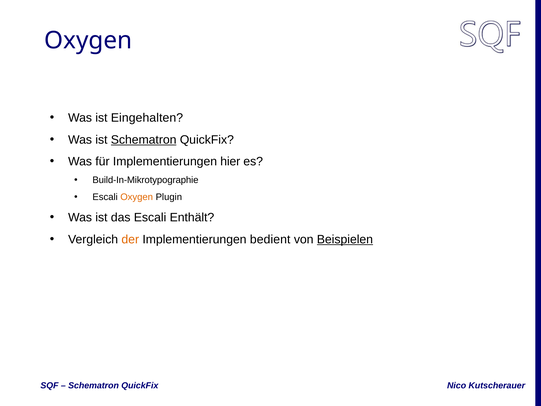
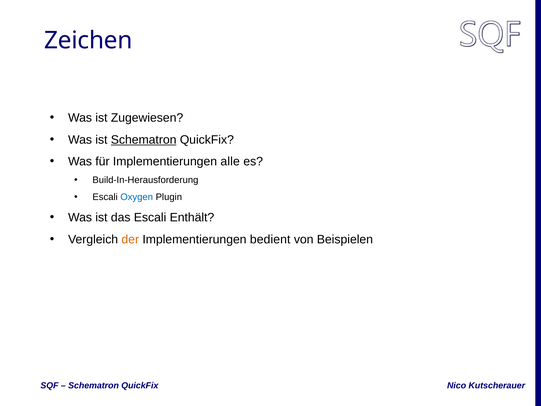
Oxygen: Oxygen -> Zeichen (88, 41)
Eingehalten: Eingehalten -> Zugewiesen (147, 118)
hier: hier -> alle (230, 161)
Build-In-Mikrotypographie: Build-In-Mikrotypographie -> Build-In-Herausforderung (145, 180)
Oxygen colour: orange -> blue (137, 197)
Beispielen underline: present -> none (345, 239)
